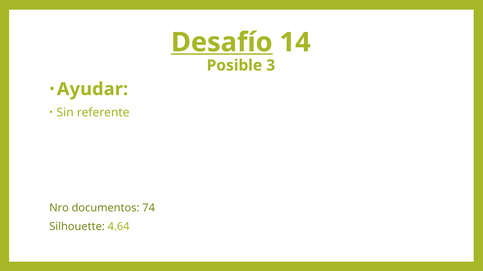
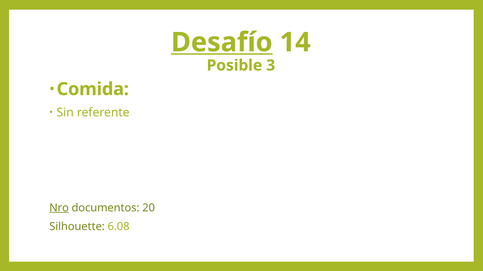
Ayudar: Ayudar -> Comida (93, 89)
Nro underline: none -> present (59, 208)
74: 74 -> 20 (149, 208)
4.64: 4.64 -> 6.08 (119, 227)
